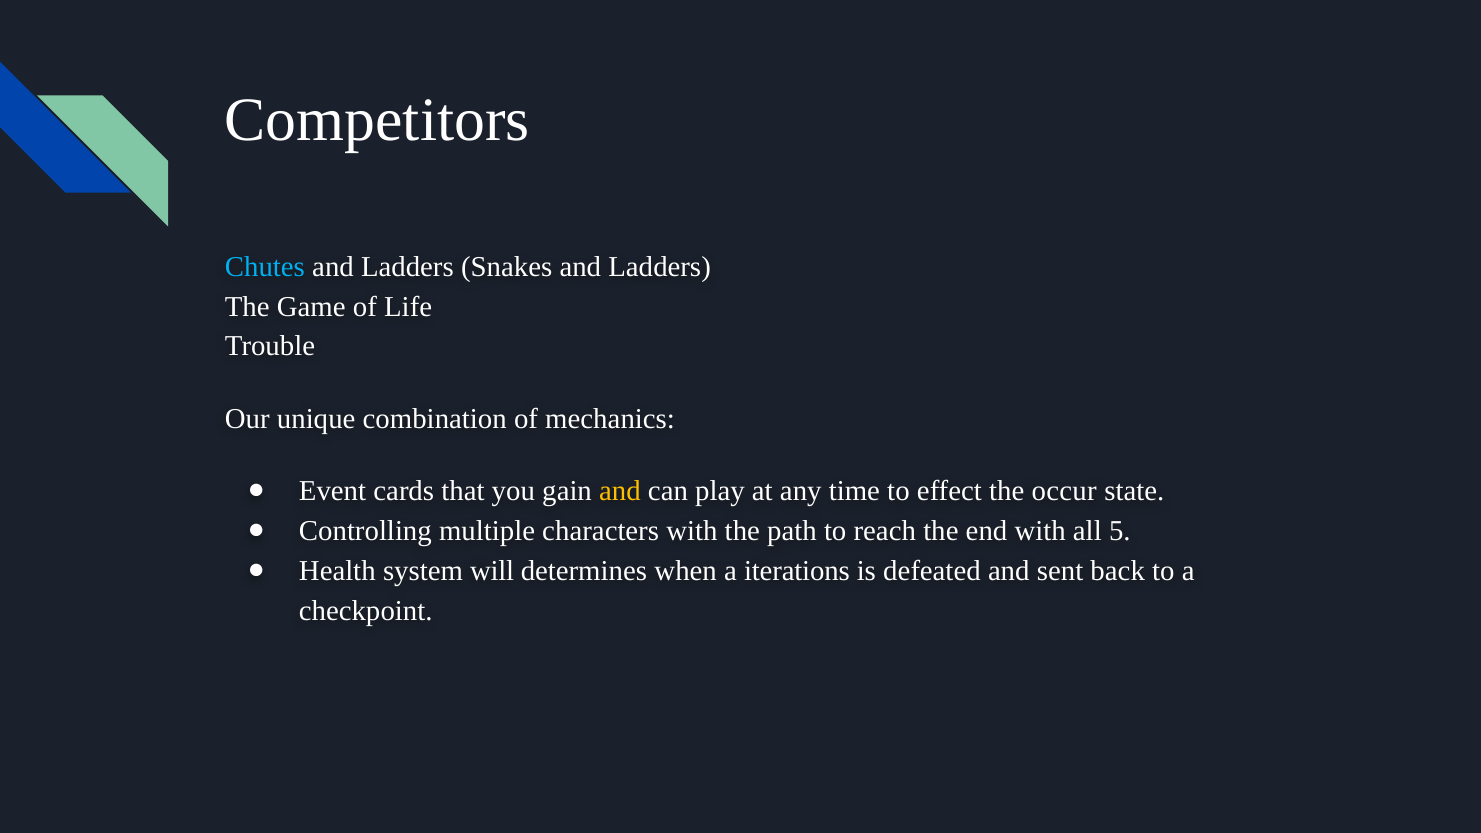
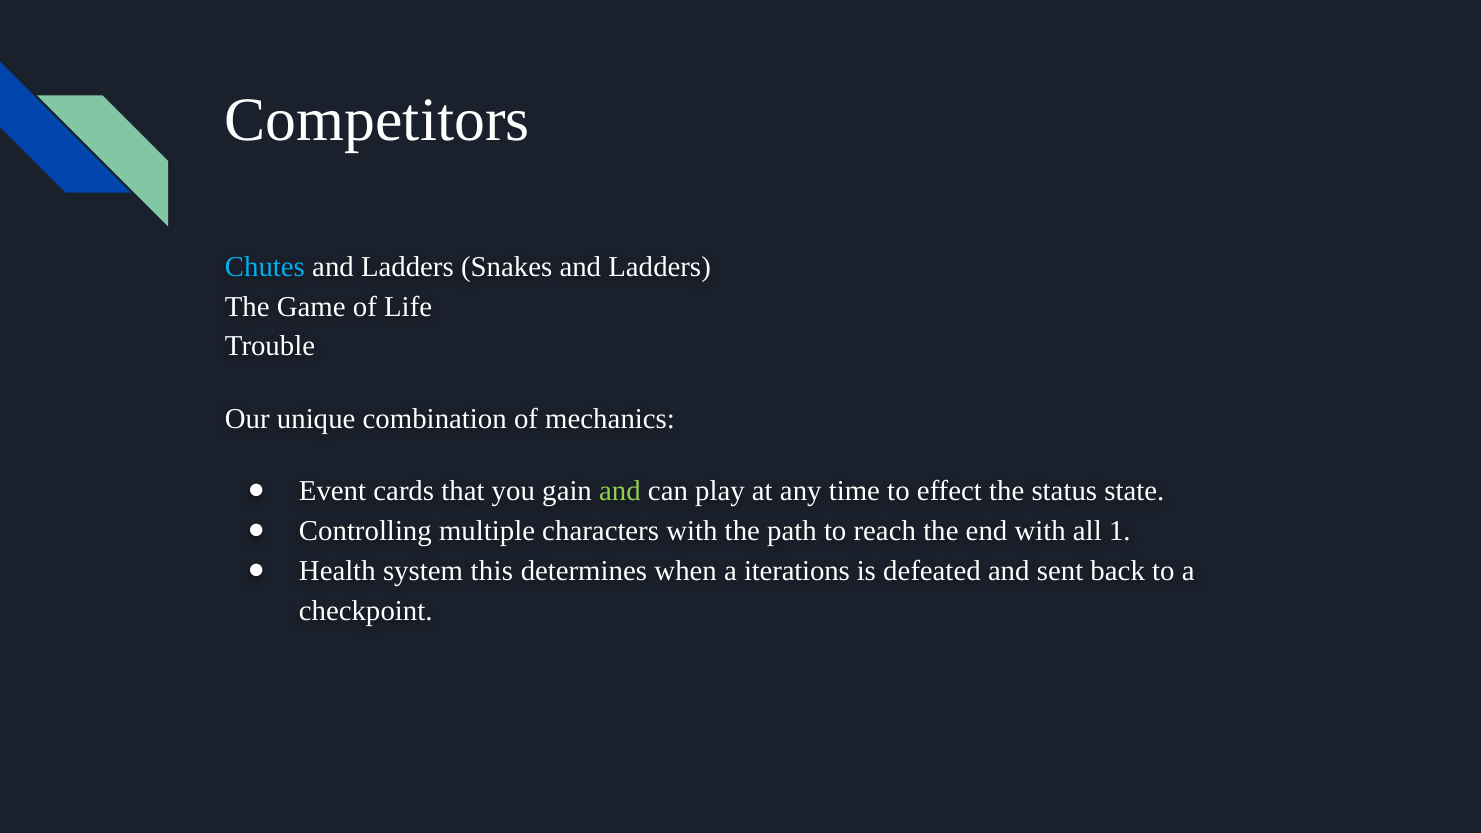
and colour: yellow -> light green (620, 491)
occur: occur -> status (1064, 491)
5: 5 -> 1 (1120, 531)
will: will -> this (492, 571)
